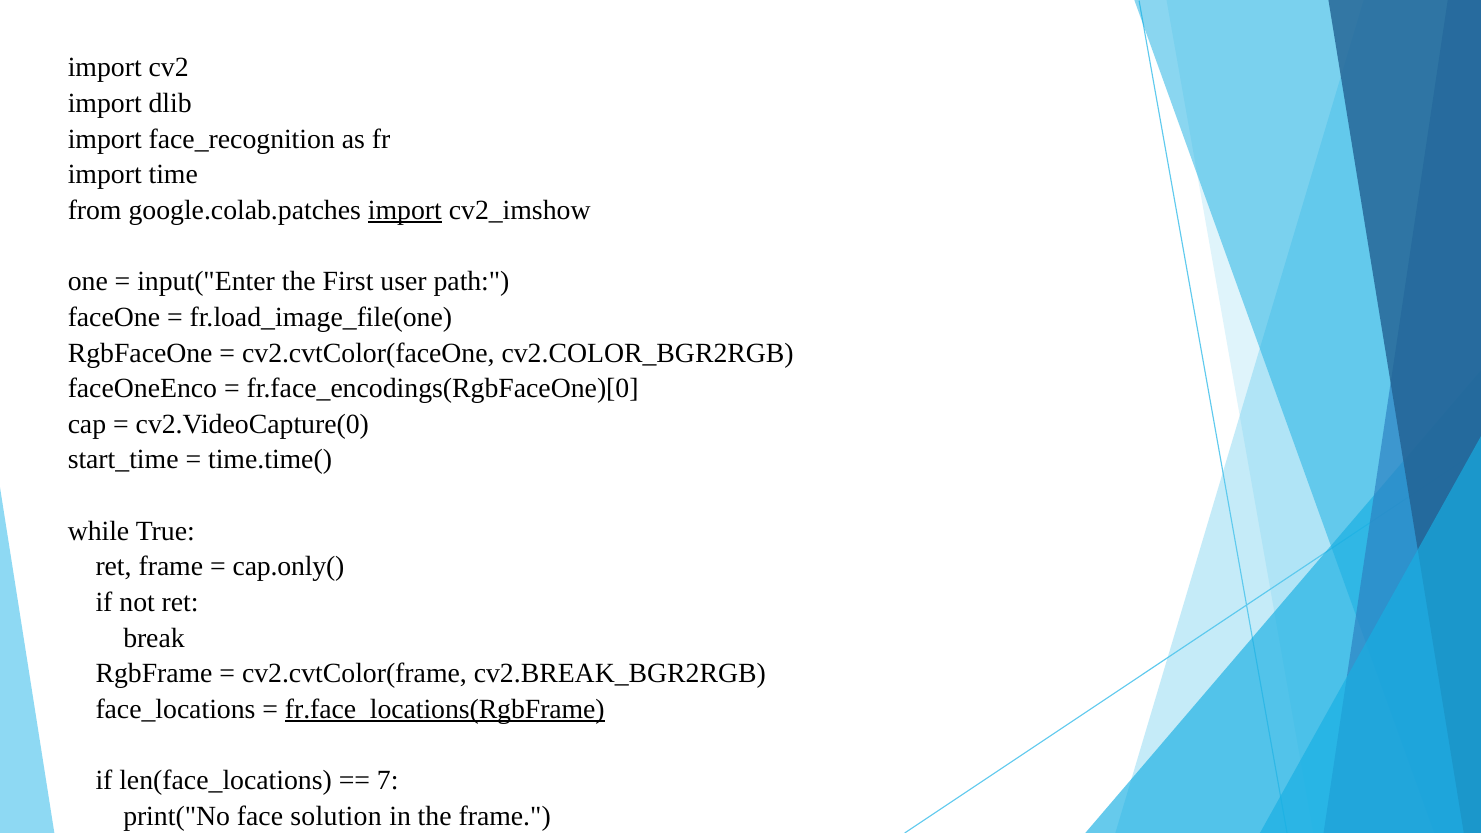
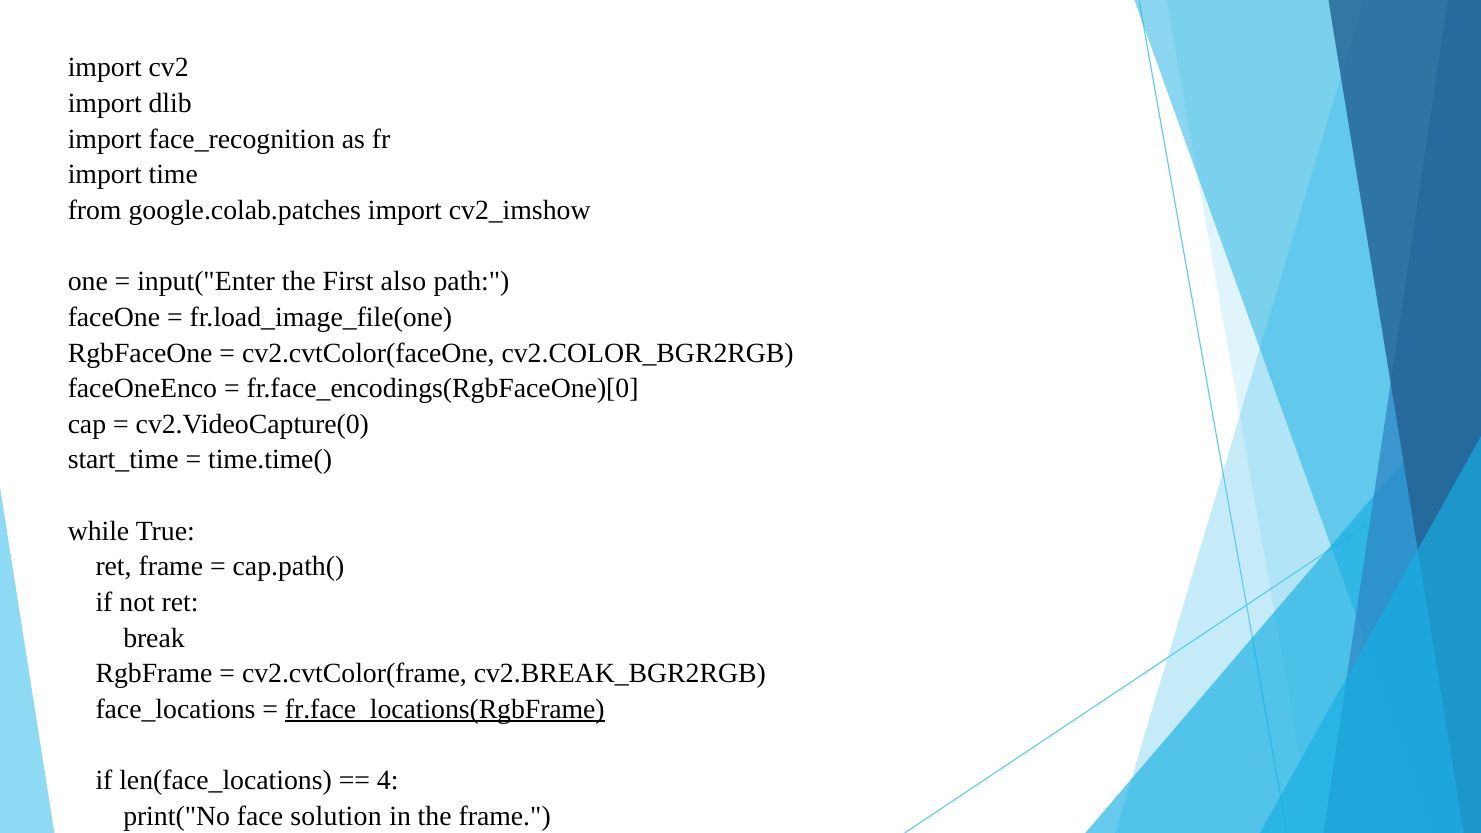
import underline: present -> none (405, 210)
user: user -> also (403, 282)
cap.only(: cap.only( -> cap.path( (289, 567)
7: 7 -> 4 (388, 781)
